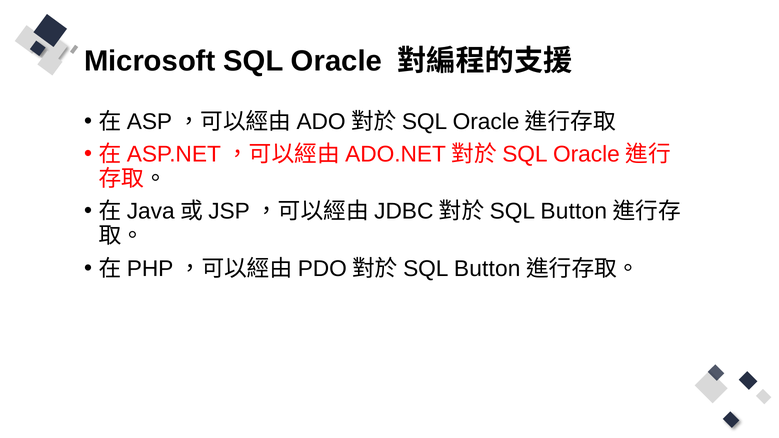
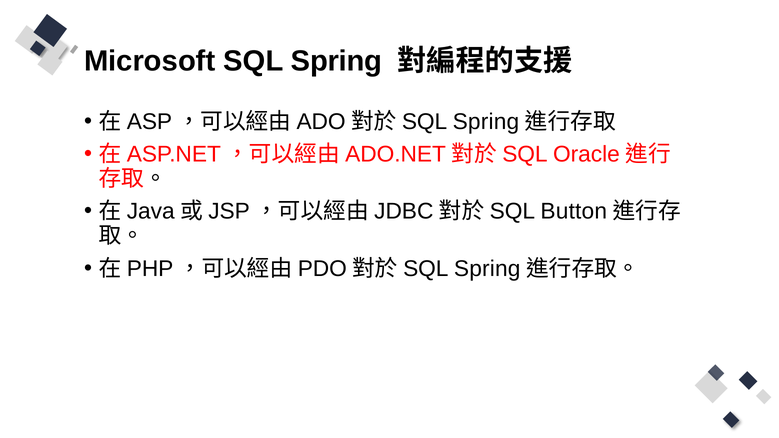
Microsoft SQL Oracle: Oracle -> Spring (337, 61)
Oracle: Oracle -> Spring (486, 122)
Button: Button -> Spring (487, 269)
